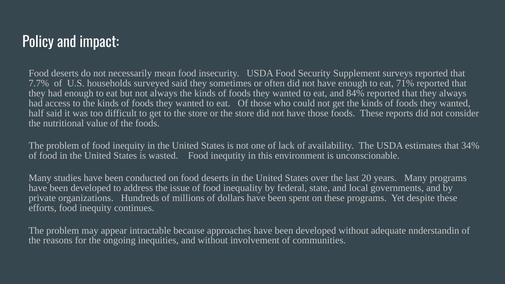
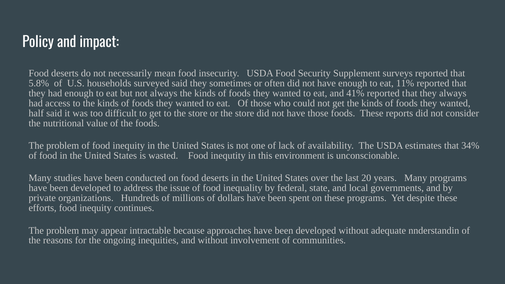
7.7%: 7.7% -> 5.8% (39, 83)
71%: 71% -> 11% (405, 83)
84%: 84% -> 41% (355, 93)
